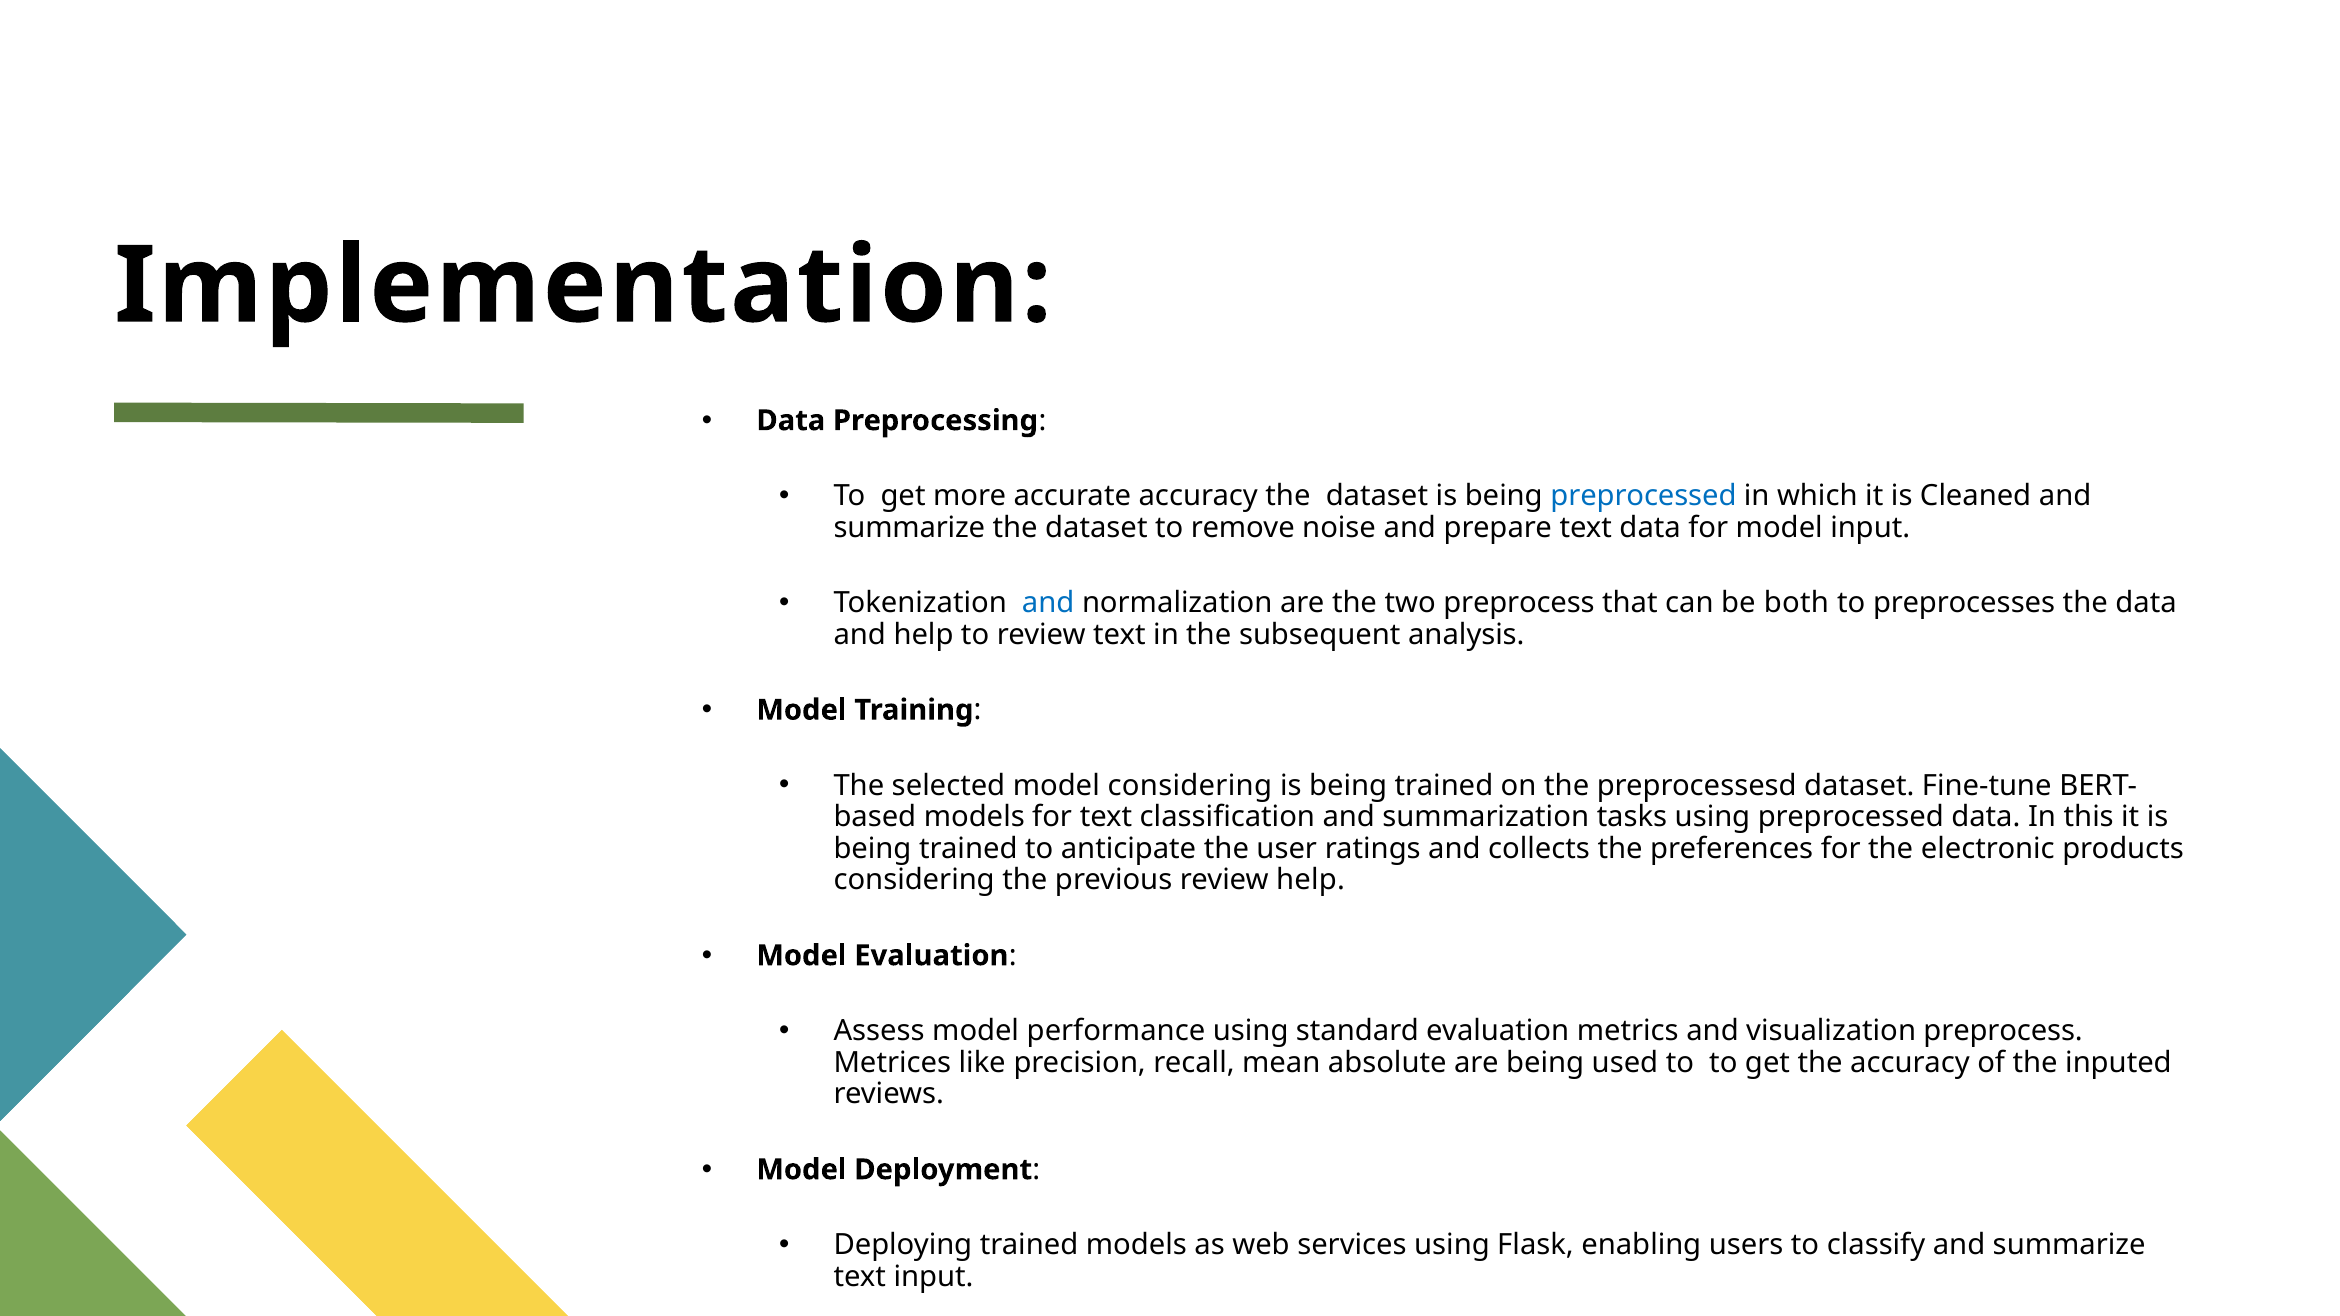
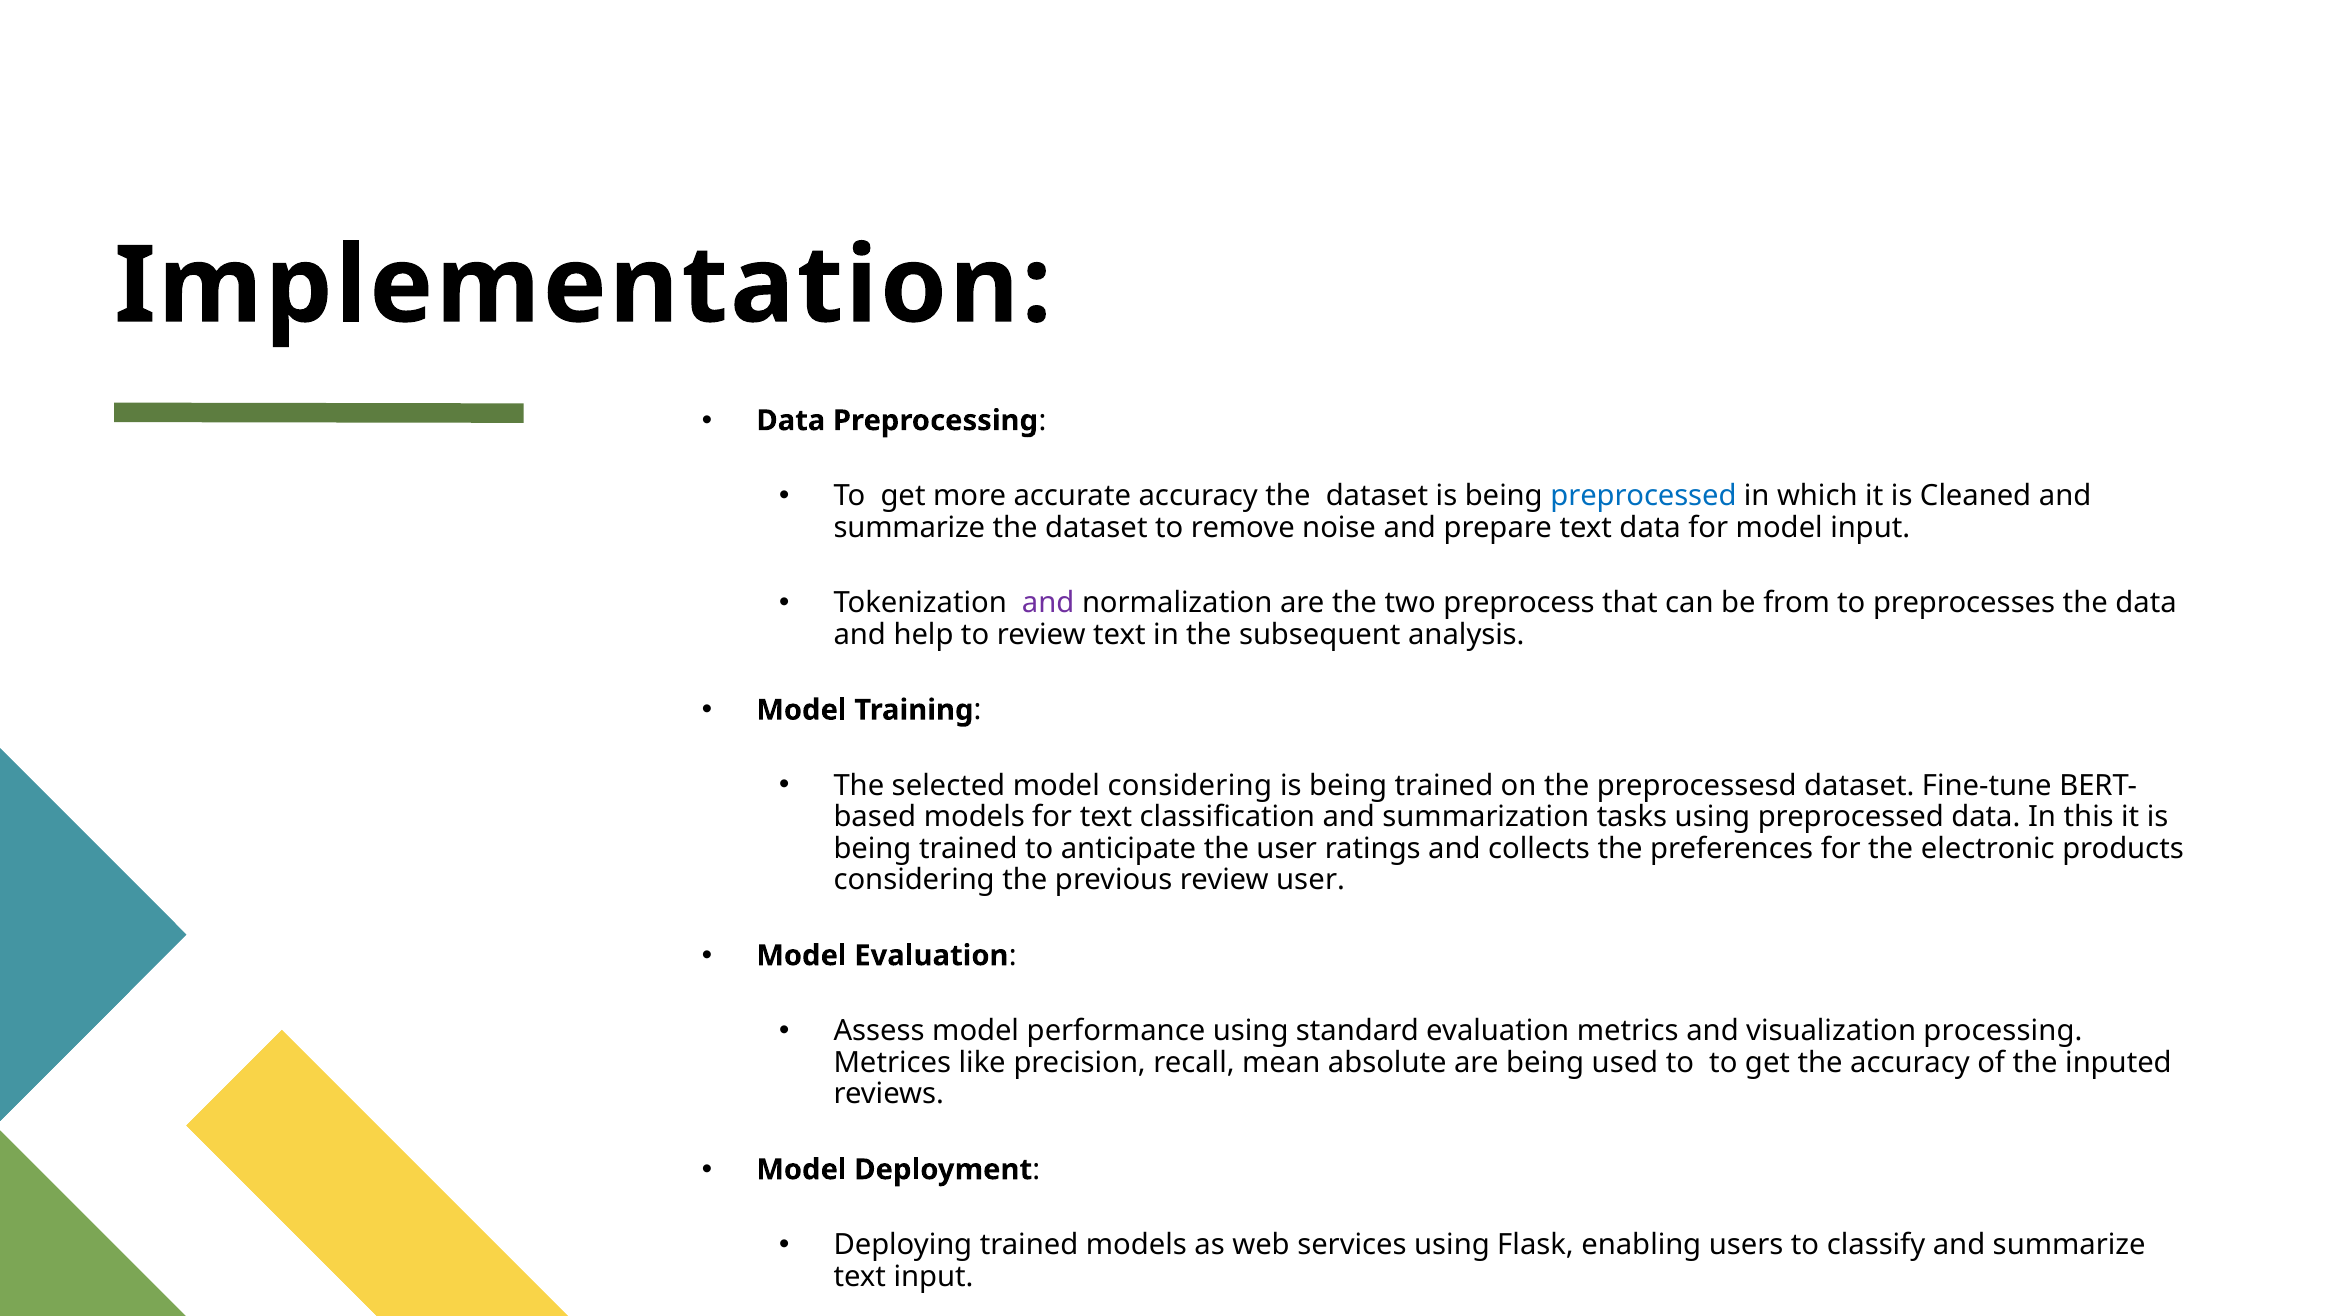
and colour: blue -> purple (1048, 603)
both: both -> from (1797, 603)
review help: help -> user (1311, 880)
visualization preprocess: preprocess -> processing (2003, 1031)
